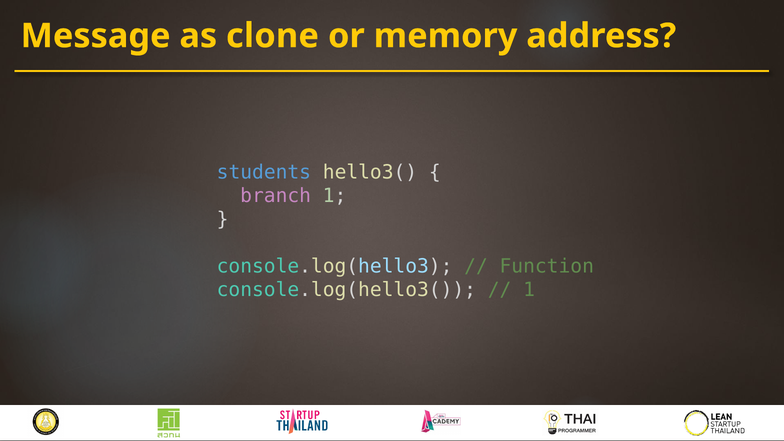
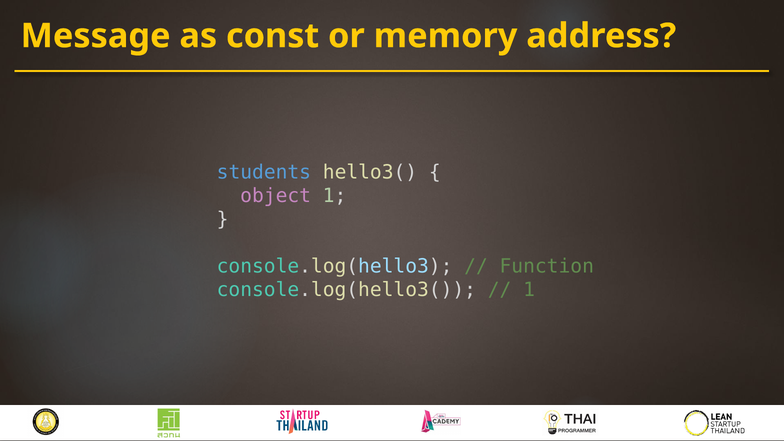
clone: clone -> const (273, 36)
branch: branch -> object (276, 196)
